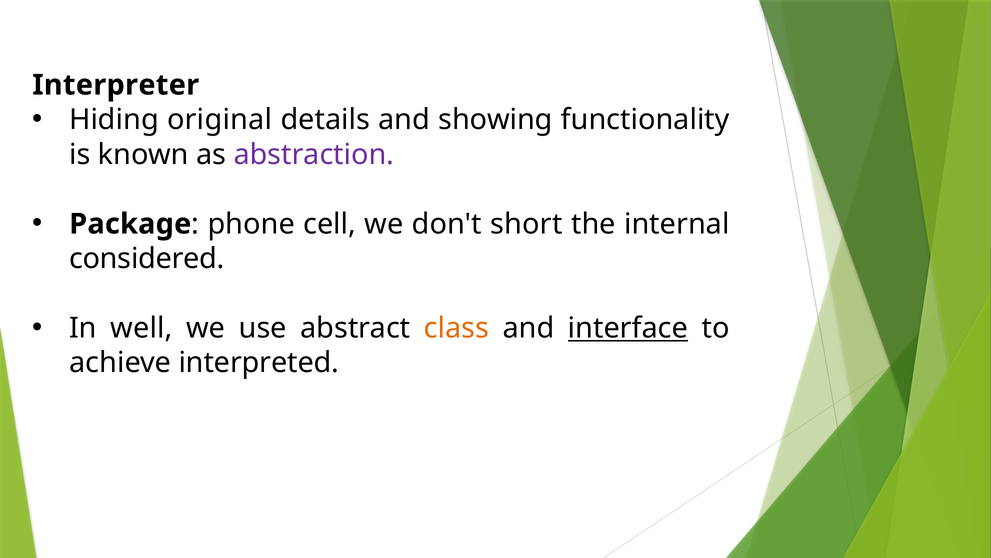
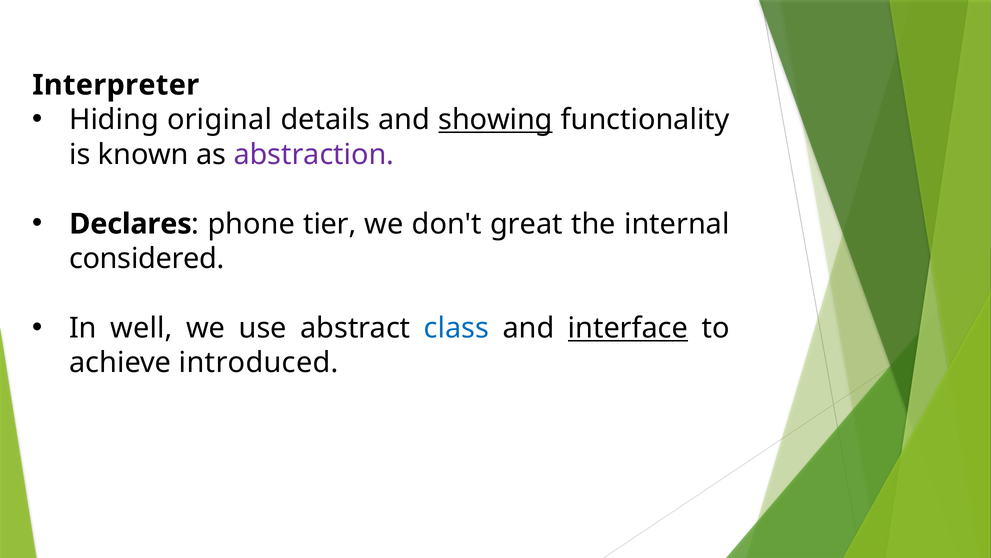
showing underline: none -> present (495, 120)
Package: Package -> Declares (130, 224)
cell: cell -> tier (330, 224)
short: short -> great (526, 224)
class colour: orange -> blue (456, 328)
interpreted: interpreted -> introduced (259, 363)
